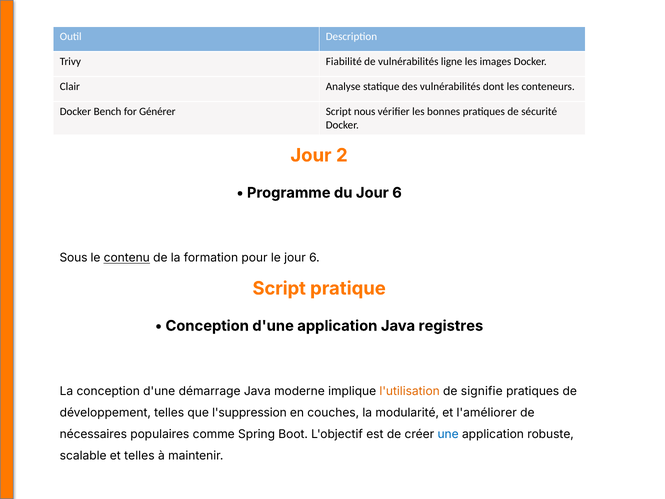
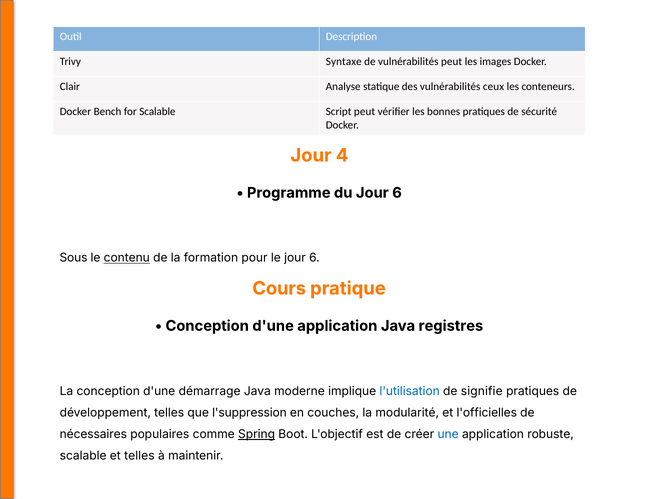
Fiabilité: Fiabilité -> Syntaxe (344, 62)
vulnérabilités ligne: ligne -> peut (452, 62)
dont: dont -> ceux (493, 87)
for Générer: Générer -> Scalable (157, 112)
Script nous: nous -> peut (365, 112)
2: 2 -> 4 (342, 155)
Script: Script -> Cours (279, 288)
l'utilisation colour: orange -> blue (410, 391)
l'améliorer: l'améliorer -> l'officielles (487, 413)
Spring underline: none -> present (257, 434)
